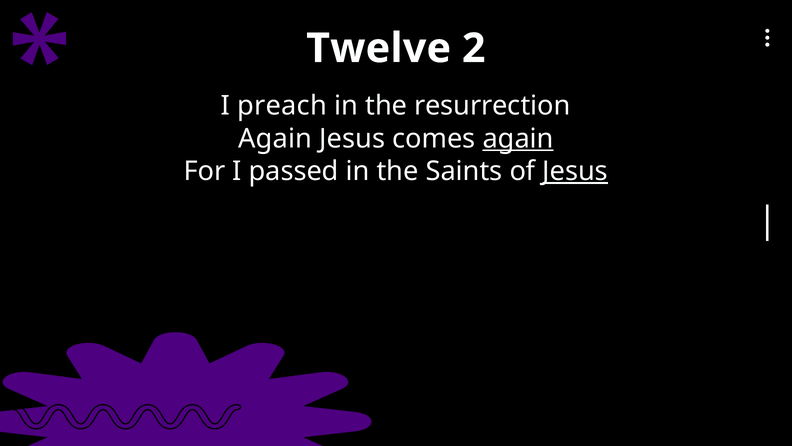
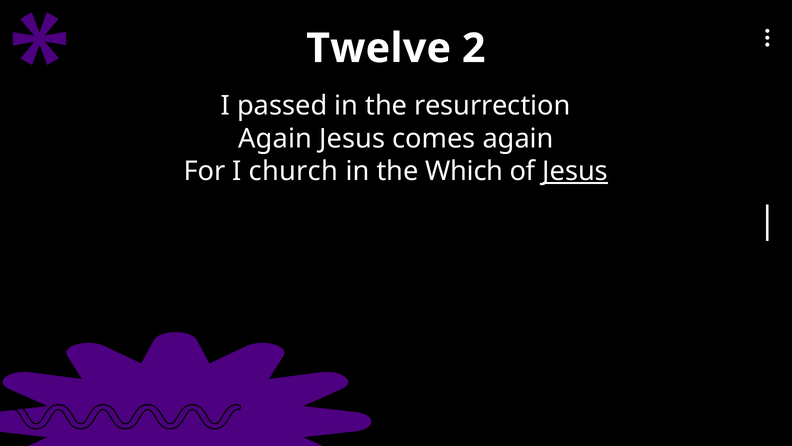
preach: preach -> passed (282, 106)
again underline: present -> none (518, 138)
passed: passed -> church (294, 171)
Saints: Saints -> Which (464, 171)
